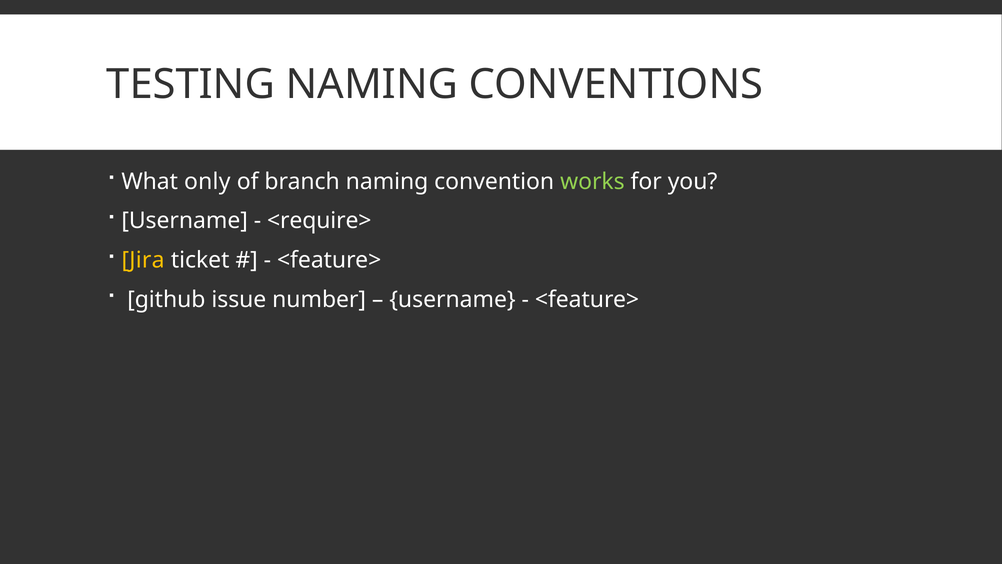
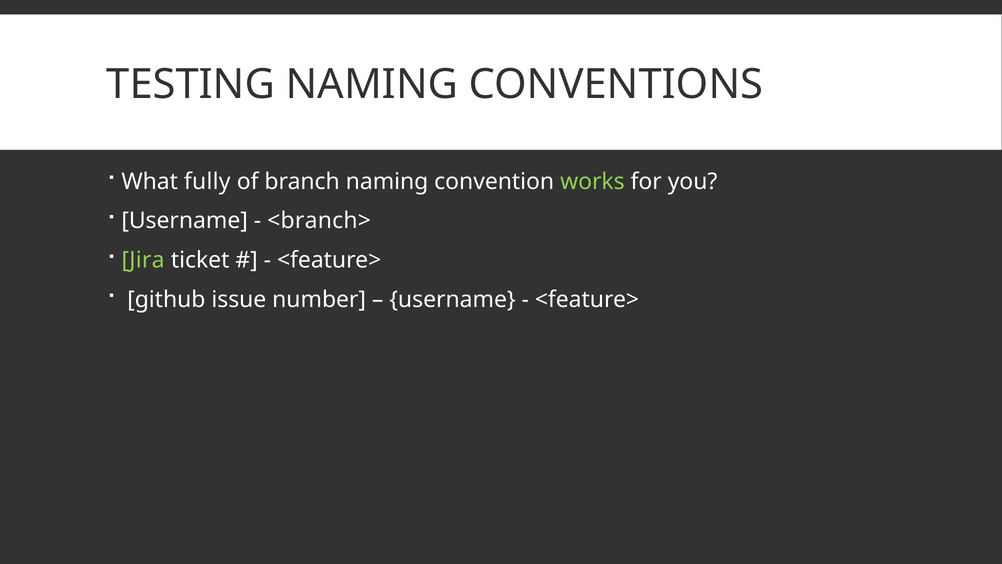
only: only -> fully (207, 181)
<require>: <require> -> <branch> (319, 221)
Jira colour: yellow -> light green (143, 260)
